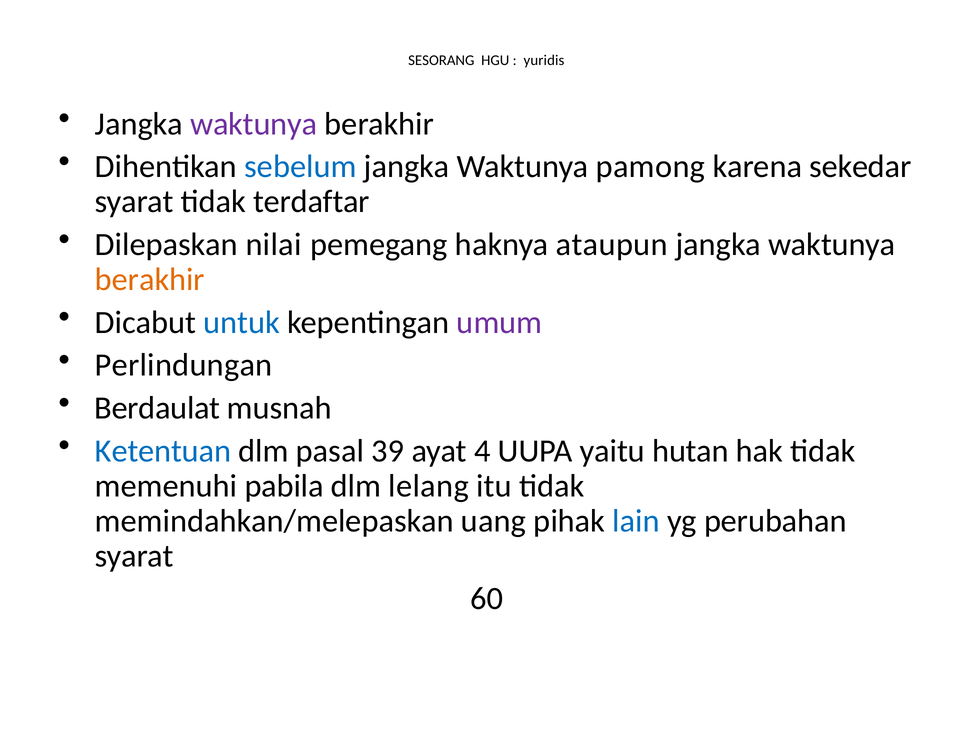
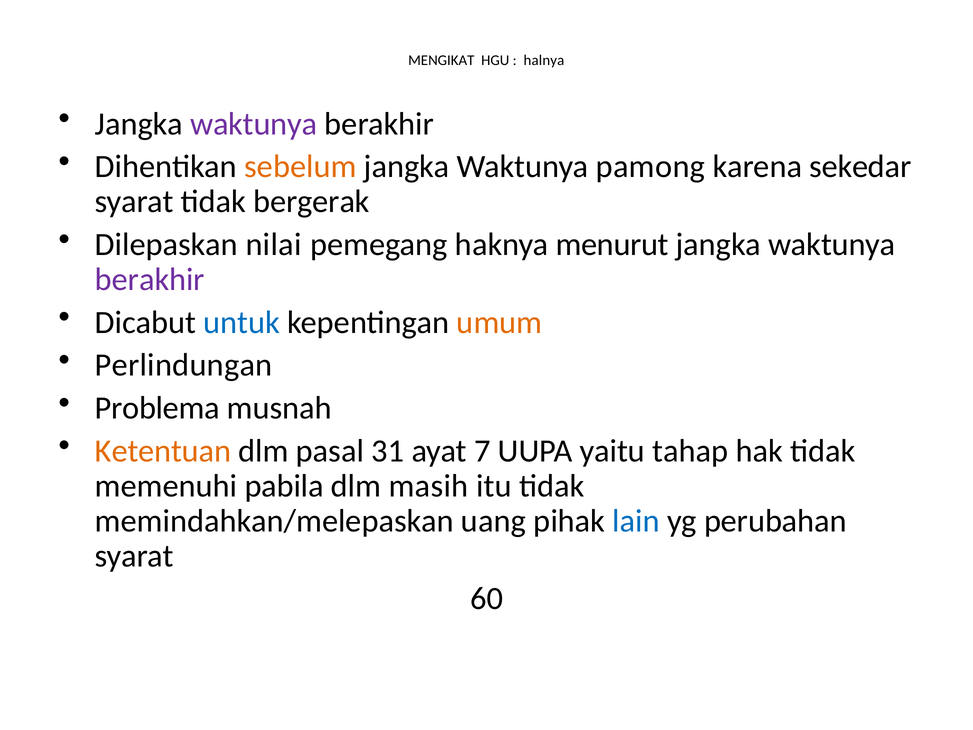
SESORANG: SESORANG -> MENGIKAT (441, 60)
yuridis: yuridis -> halnya (544, 60)
sebelum colour: blue -> orange (300, 167)
terdaftar: terdaftar -> bergerak (312, 202)
ataupun: ataupun -> menurut (612, 244)
berakhir colour: orange -> purple (150, 280)
umum colour: purple -> orange (499, 322)
Berdaulat: Berdaulat -> Problema (157, 408)
Ketentuan colour: blue -> orange (163, 451)
39: 39 -> 31 (388, 451)
4: 4 -> 7 (482, 451)
hutan: hutan -> tahap (690, 451)
lelang: lelang -> masih (429, 486)
